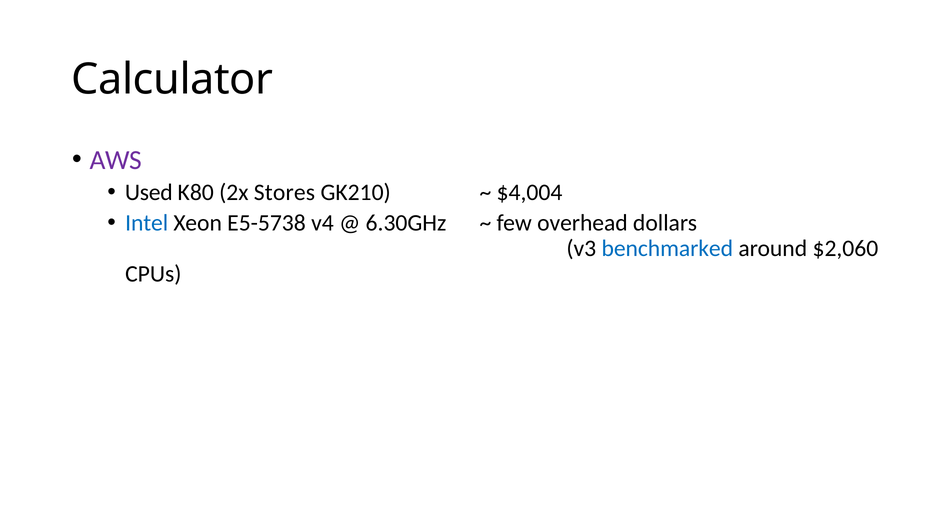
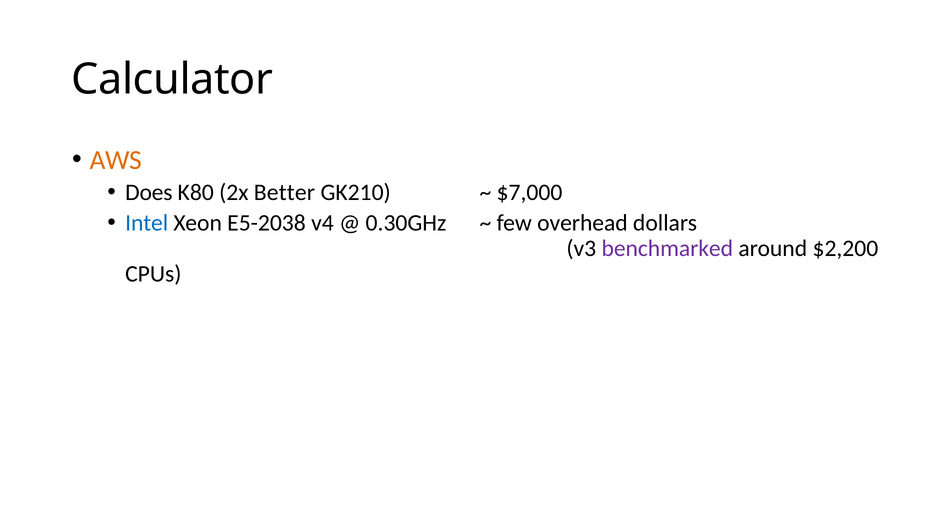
AWS colour: purple -> orange (116, 160)
Used: Used -> Does (149, 192)
Stores: Stores -> Better (284, 192)
$4,004: $4,004 -> $7,000 (529, 192)
E5-5738: E5-5738 -> E5-2038 (267, 223)
6.30GHz: 6.30GHz -> 0.30GHz (406, 223)
benchmarked colour: blue -> purple (667, 248)
$2,060: $2,060 -> $2,200 (845, 248)
